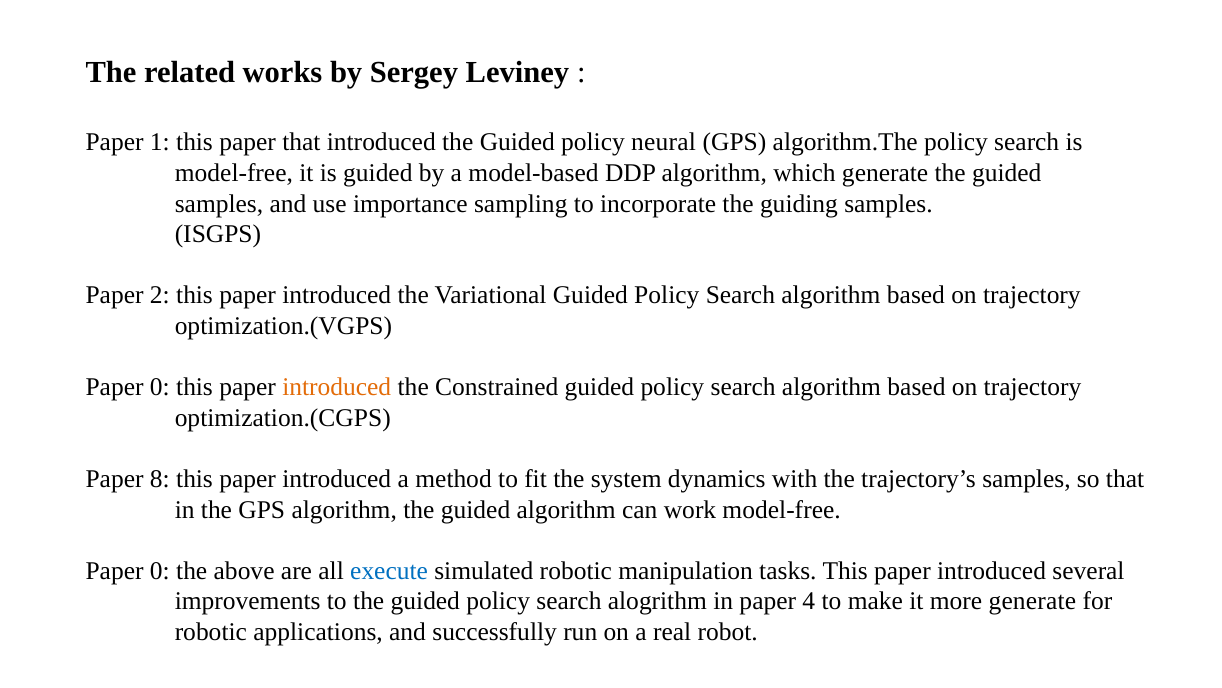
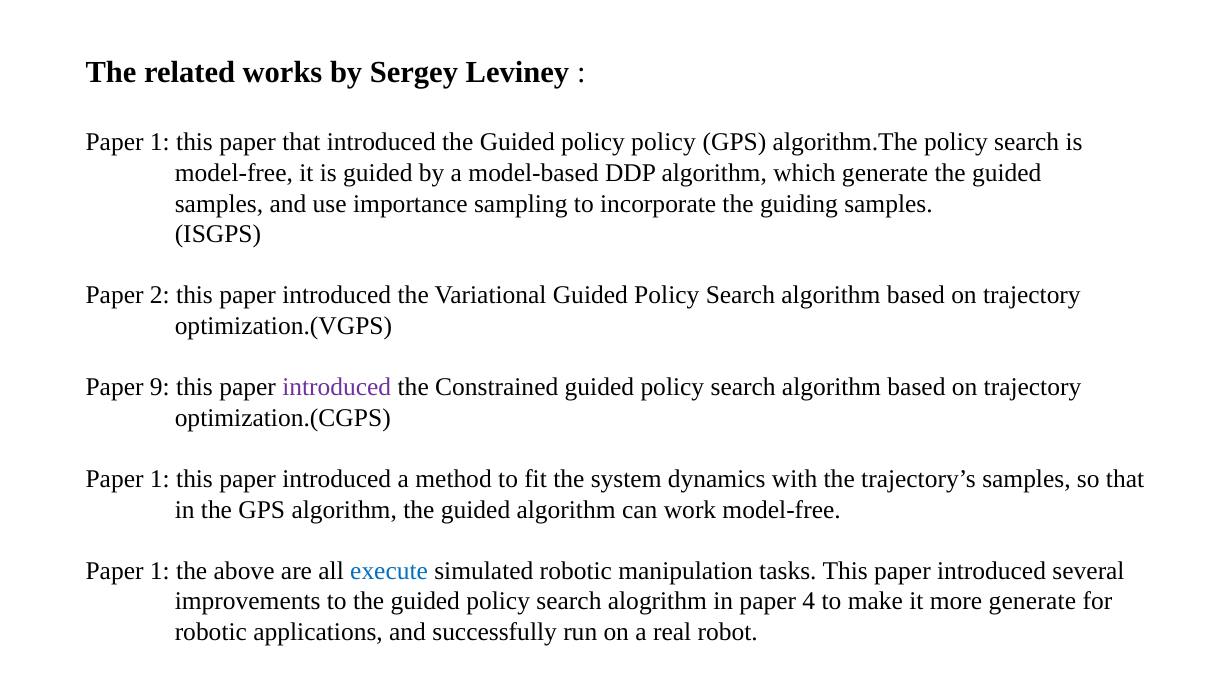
policy neural: neural -> policy (664, 142)
0: 0 -> 9 (160, 387)
introduced colour: orange -> purple (337, 387)
8: 8 -> 1 (160, 479)
0: 0 -> 1 (160, 570)
